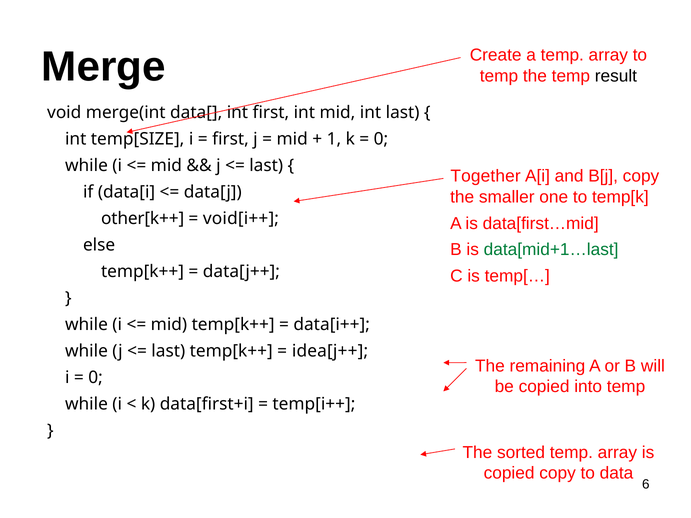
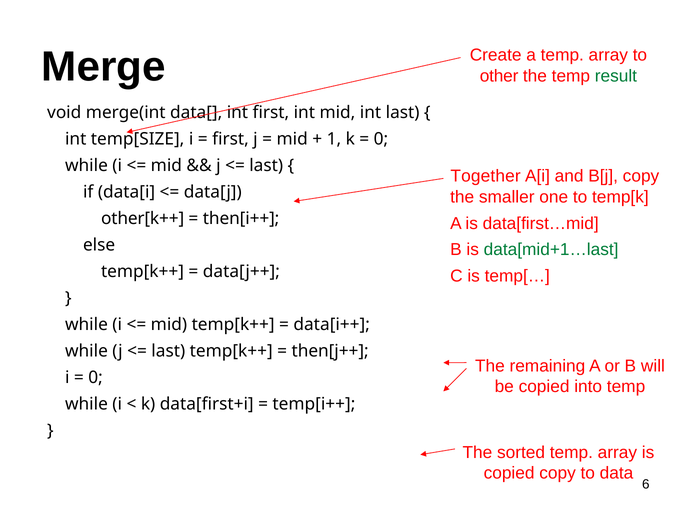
temp: temp -> other (499, 76)
result colour: black -> green (616, 76)
void[i++: void[i++ -> then[i++ (241, 219)
idea[j++: idea[j++ -> then[j++ (330, 351)
